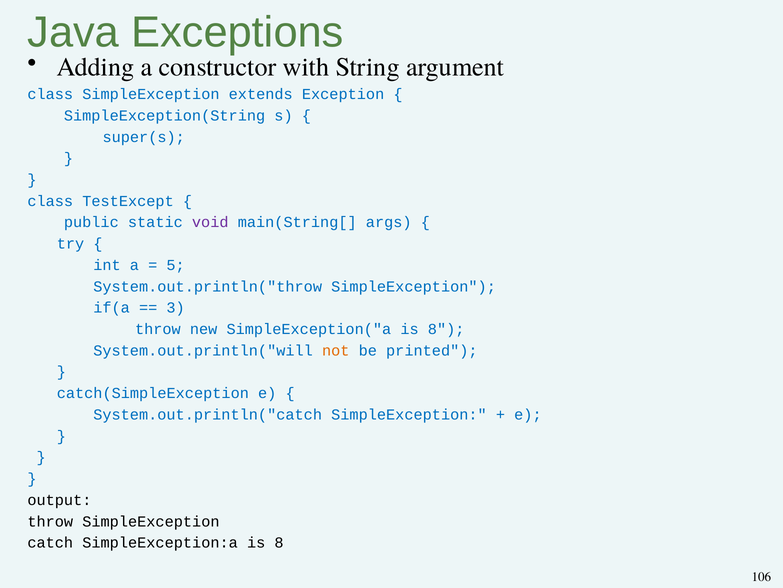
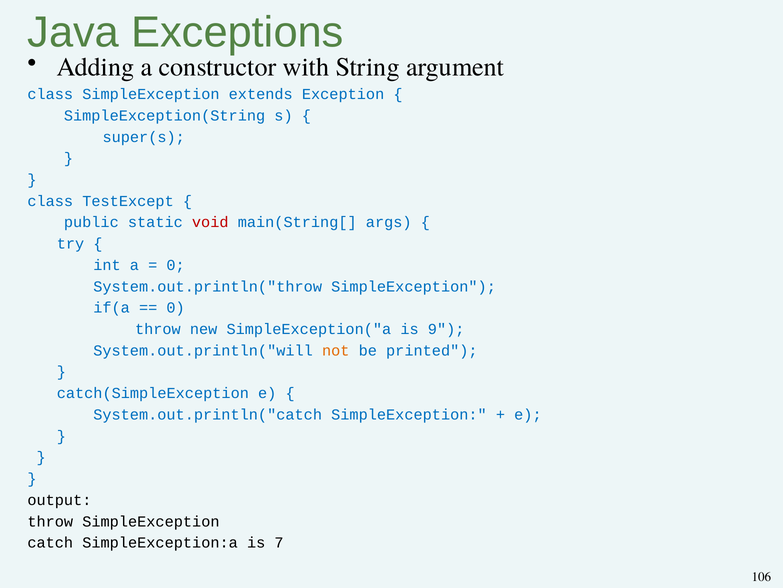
void colour: purple -> red (210, 222)
5: 5 -> 0 (176, 265)
3: 3 -> 0 (176, 307)
SimpleException("a is 8: 8 -> 9 (446, 329)
SimpleException:a is 8: 8 -> 7 (279, 542)
